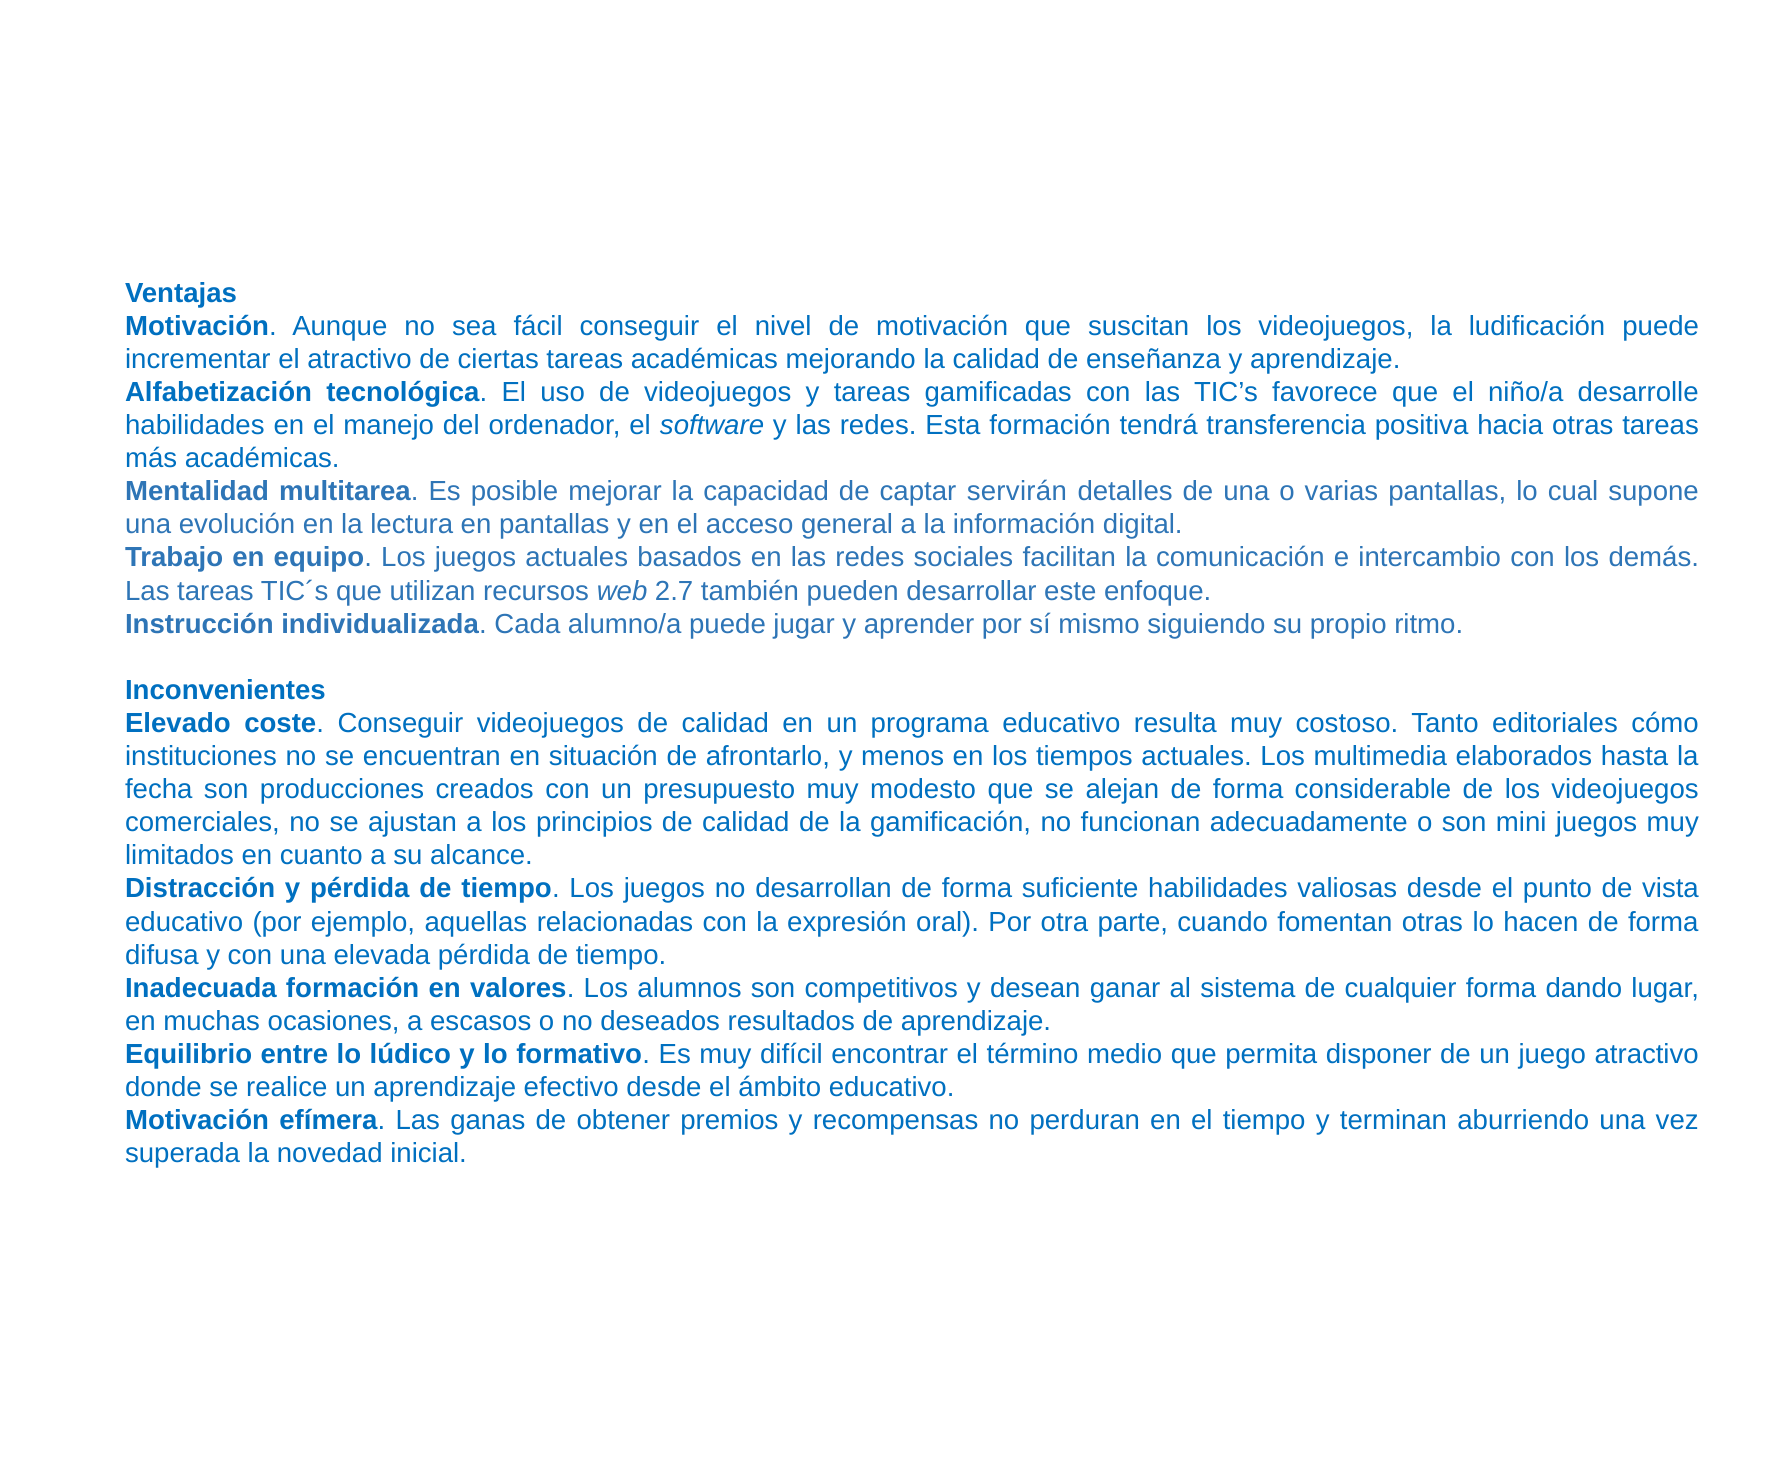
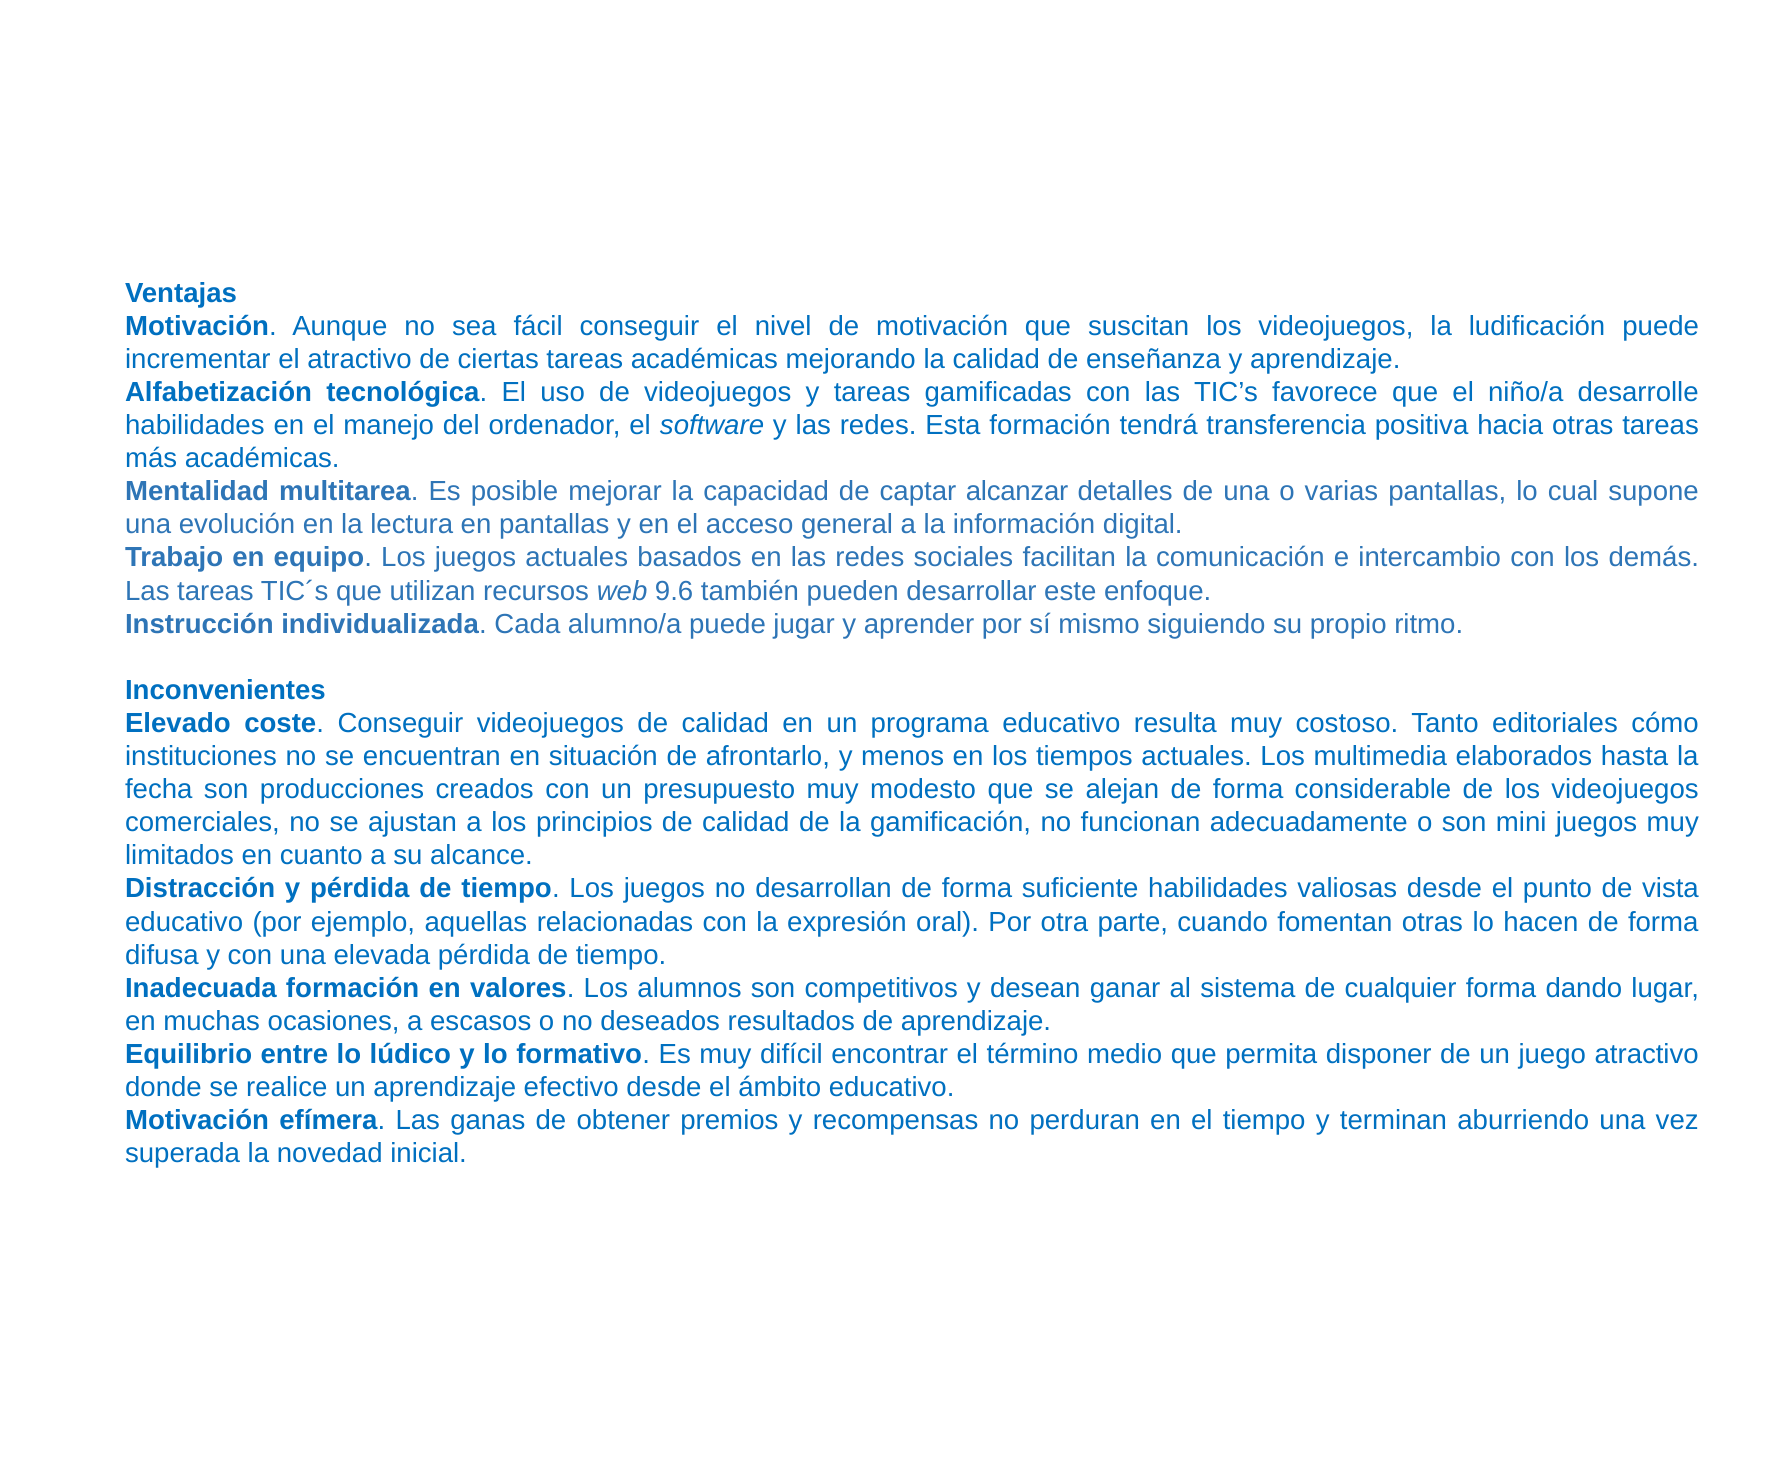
servirán: servirán -> alcanzar (1017, 492)
2.7: 2.7 -> 9.6 (674, 591)
